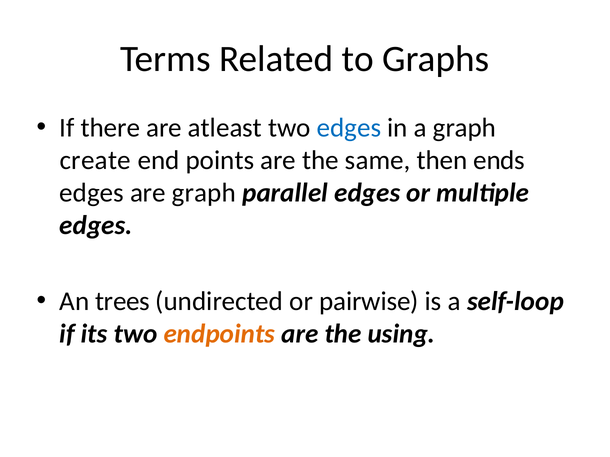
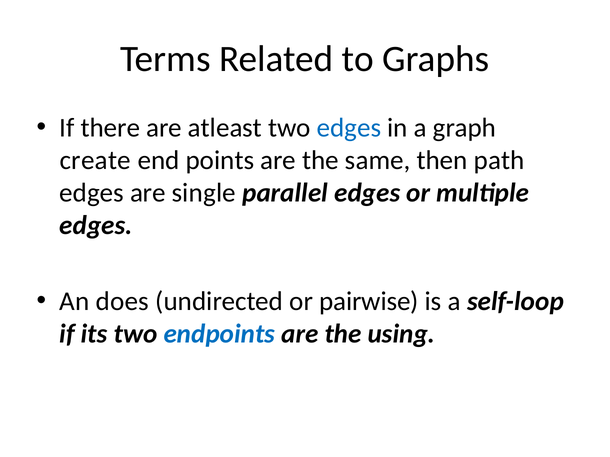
ends: ends -> path (499, 161)
are graph: graph -> single (204, 193)
trees: trees -> does (122, 302)
endpoints colour: orange -> blue (219, 334)
